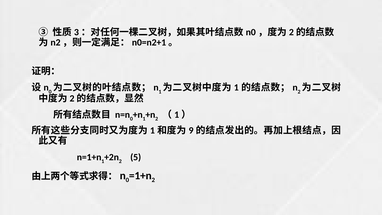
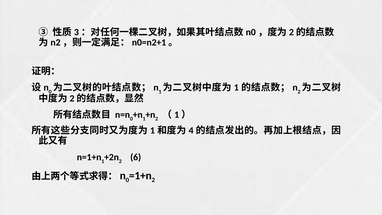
9: 9 -> 4 (191, 130)
5: 5 -> 6 (136, 157)
